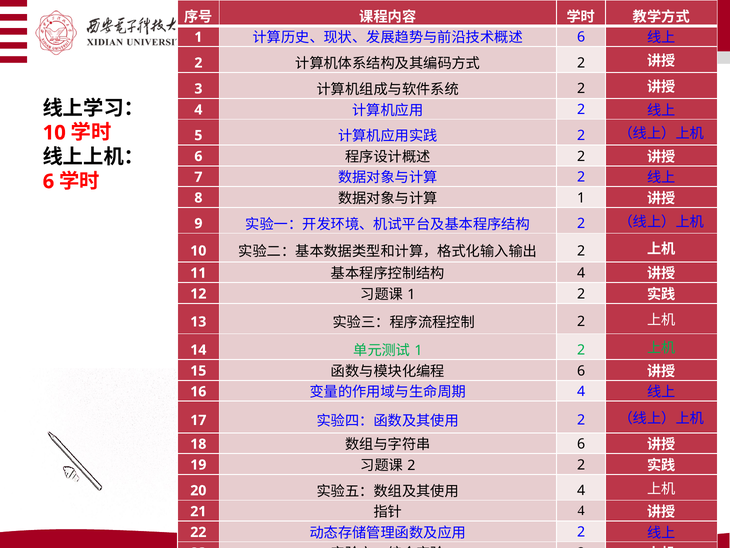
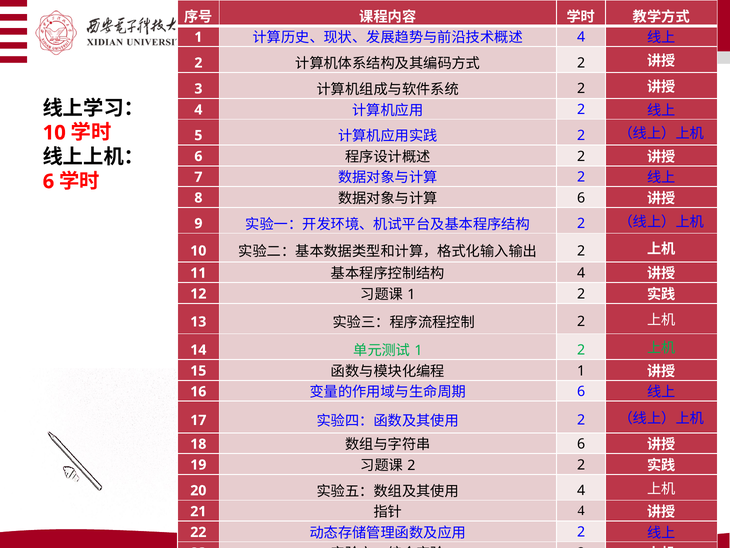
6: 6 -> 4 (581, 37)
1: 1 -> 6 (581, 198)
6: 6 -> 1 (581, 371)
4: 4 -> 6 (581, 391)
